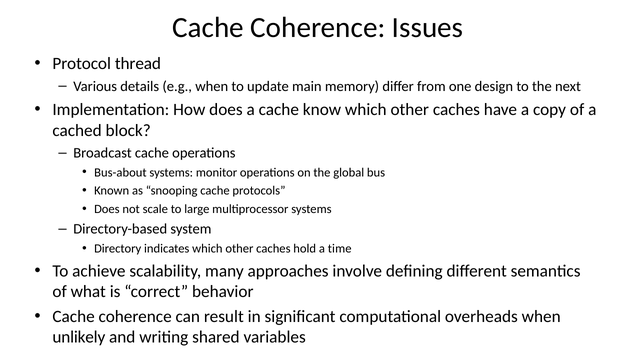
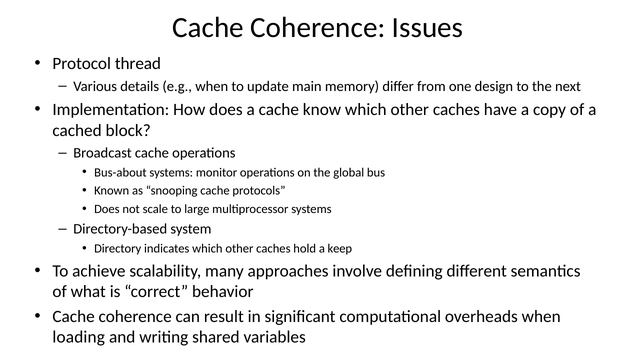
time: time -> keep (340, 248)
unlikely: unlikely -> loading (79, 337)
